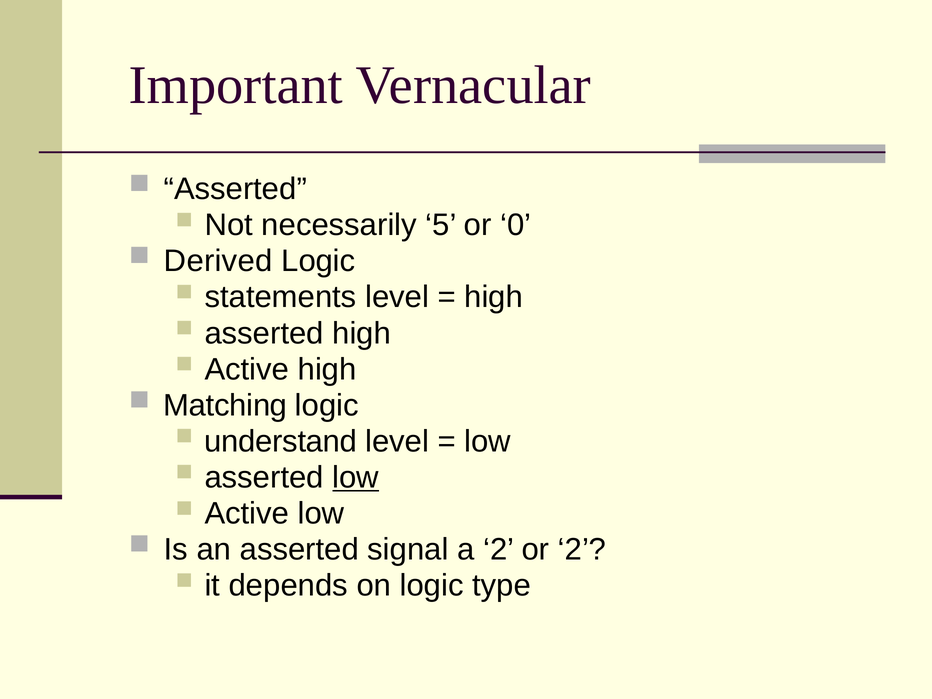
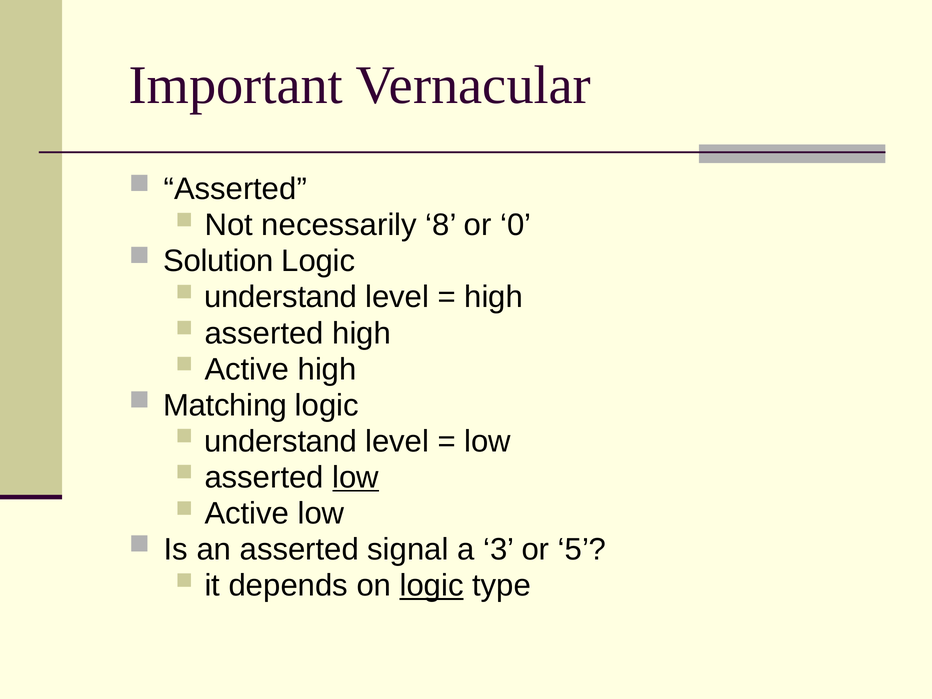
5: 5 -> 8 (441, 225)
Derived: Derived -> Solution (218, 261)
statements: statements -> understand (281, 297)
a 2: 2 -> 3 (499, 549)
or 2: 2 -> 5 (582, 549)
logic underline: none -> present (432, 585)
